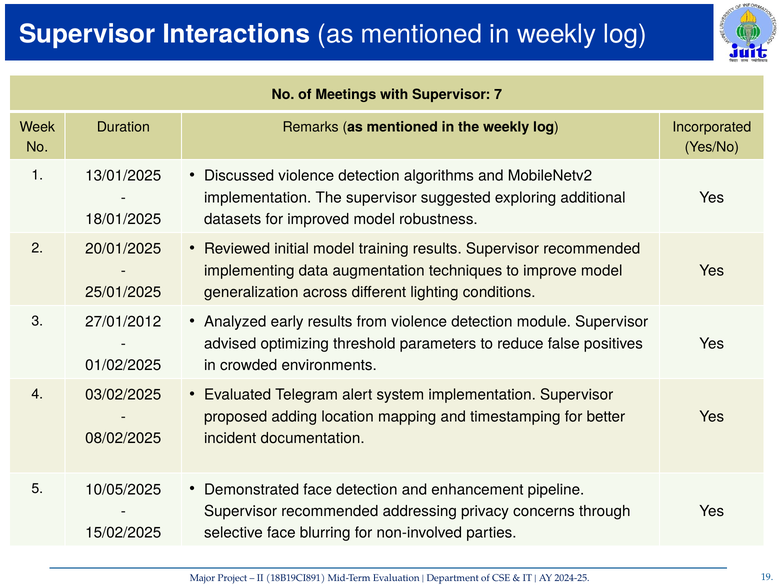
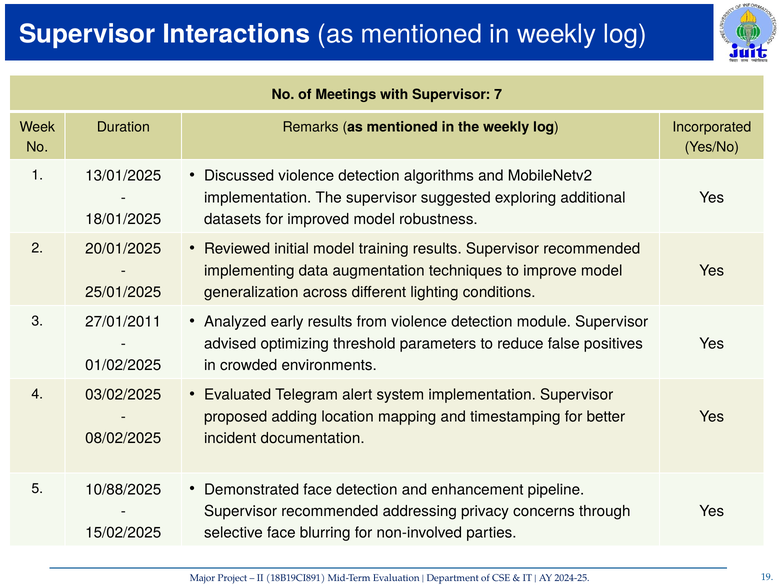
27/01/2012: 27/01/2012 -> 27/01/2011 (123, 322)
10/05/2025: 10/05/2025 -> 10/88/2025 (123, 490)
